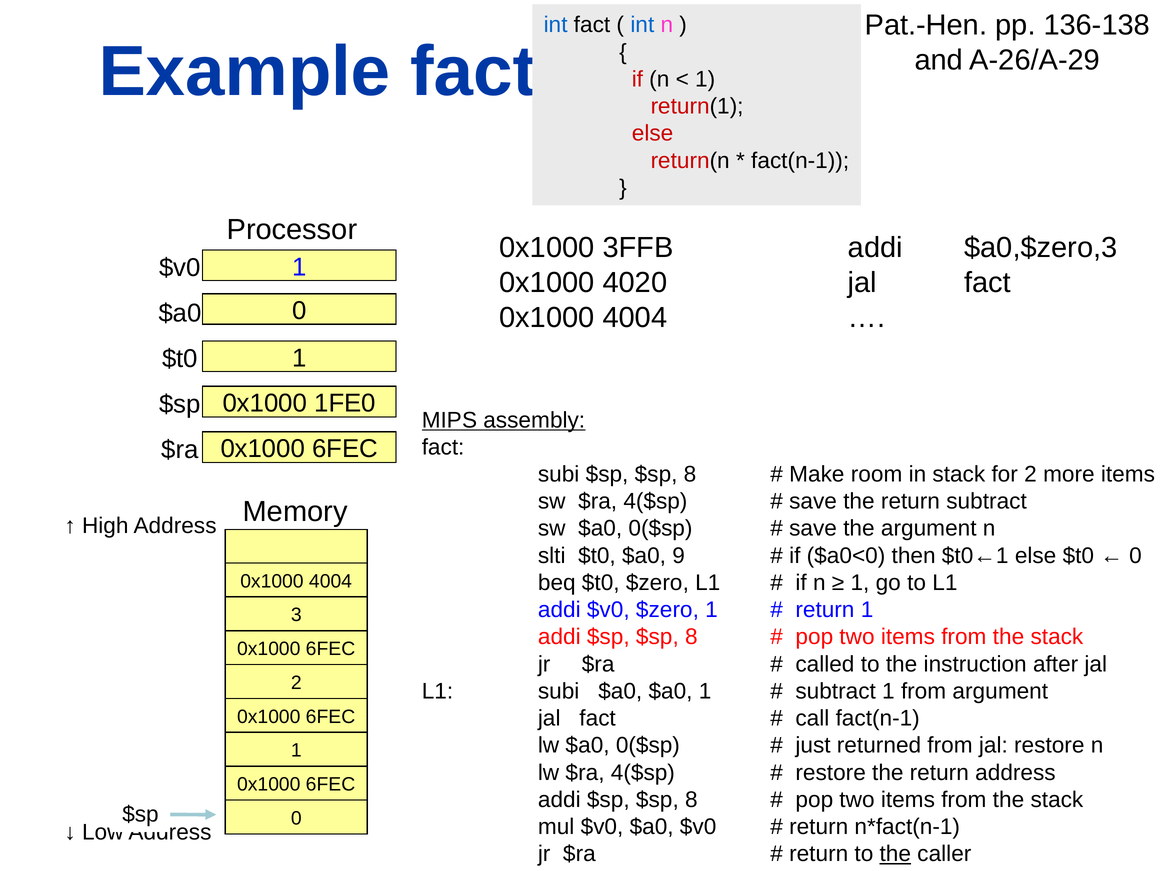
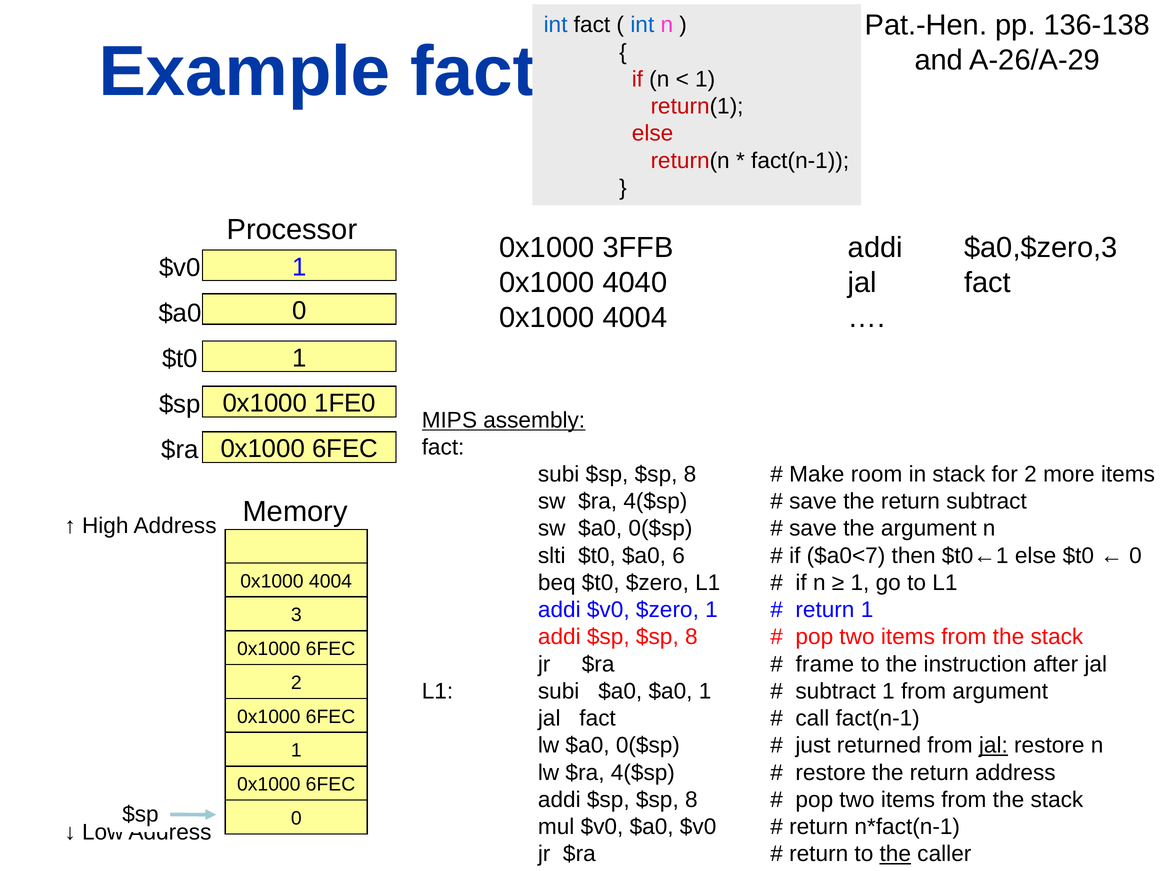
4020: 4020 -> 4040 (635, 283)
9: 9 -> 6 (679, 556)
$a0<0: $a0<0 -> $a0<7 (846, 556)
called: called -> frame (825, 664)
jal underline: none -> present (993, 746)
